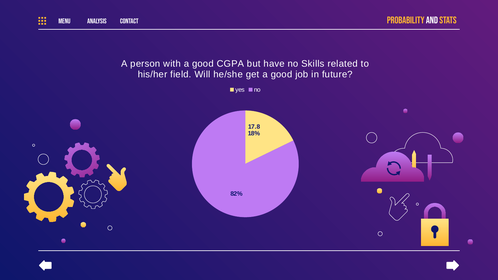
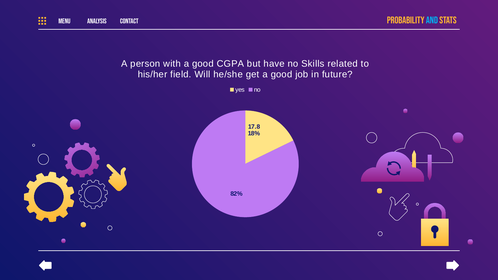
and colour: white -> light blue (432, 20)
